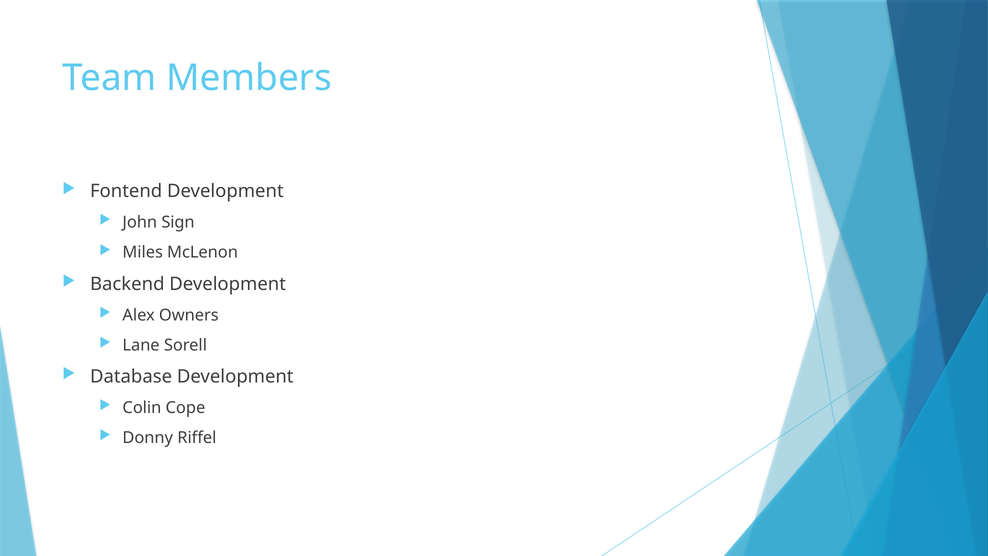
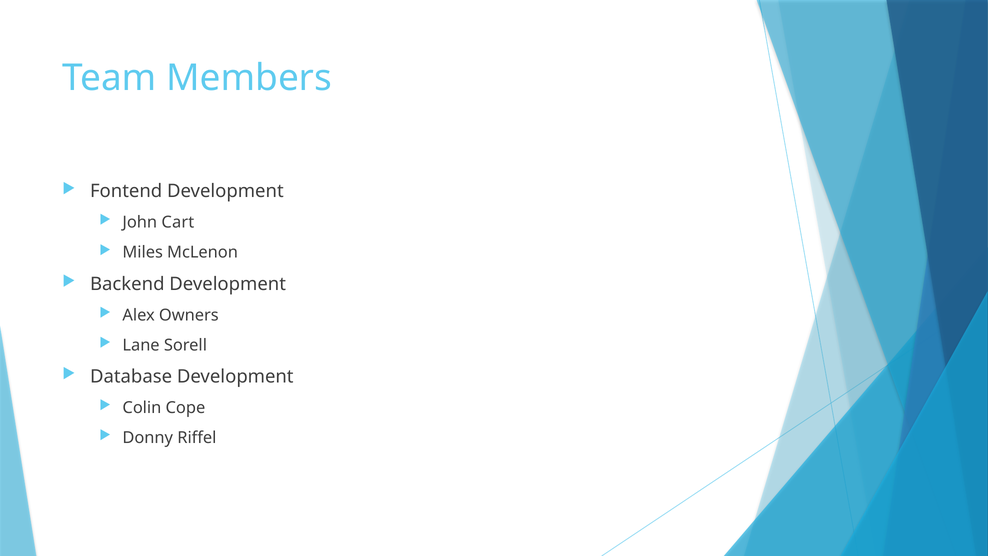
Sign: Sign -> Cart (178, 222)
